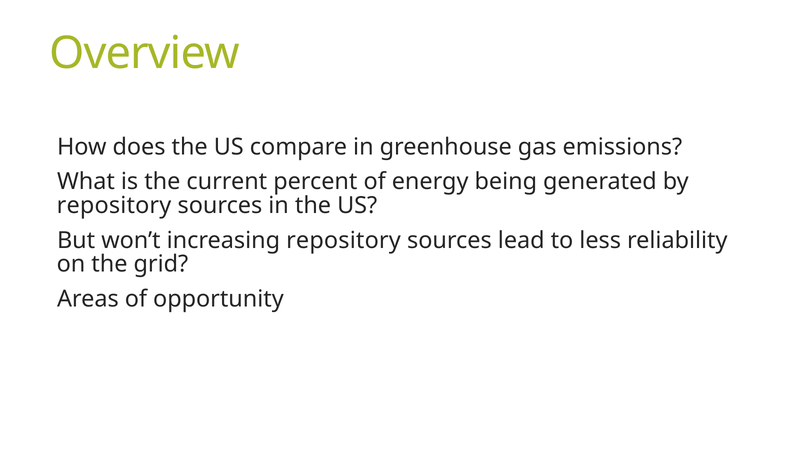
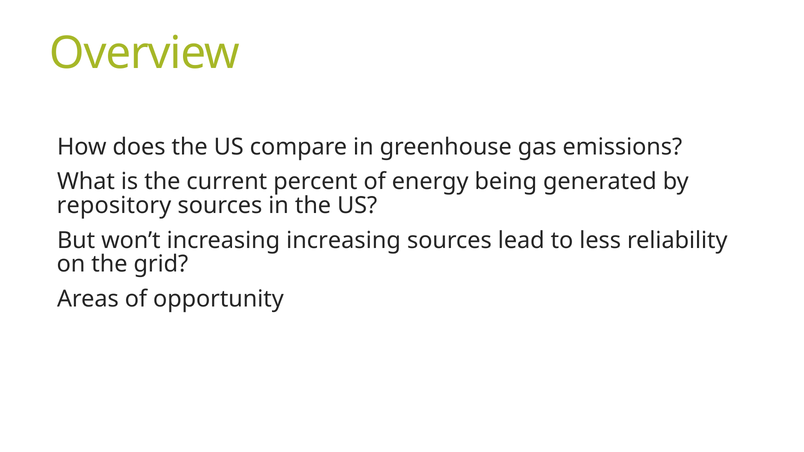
increasing repository: repository -> increasing (344, 240)
